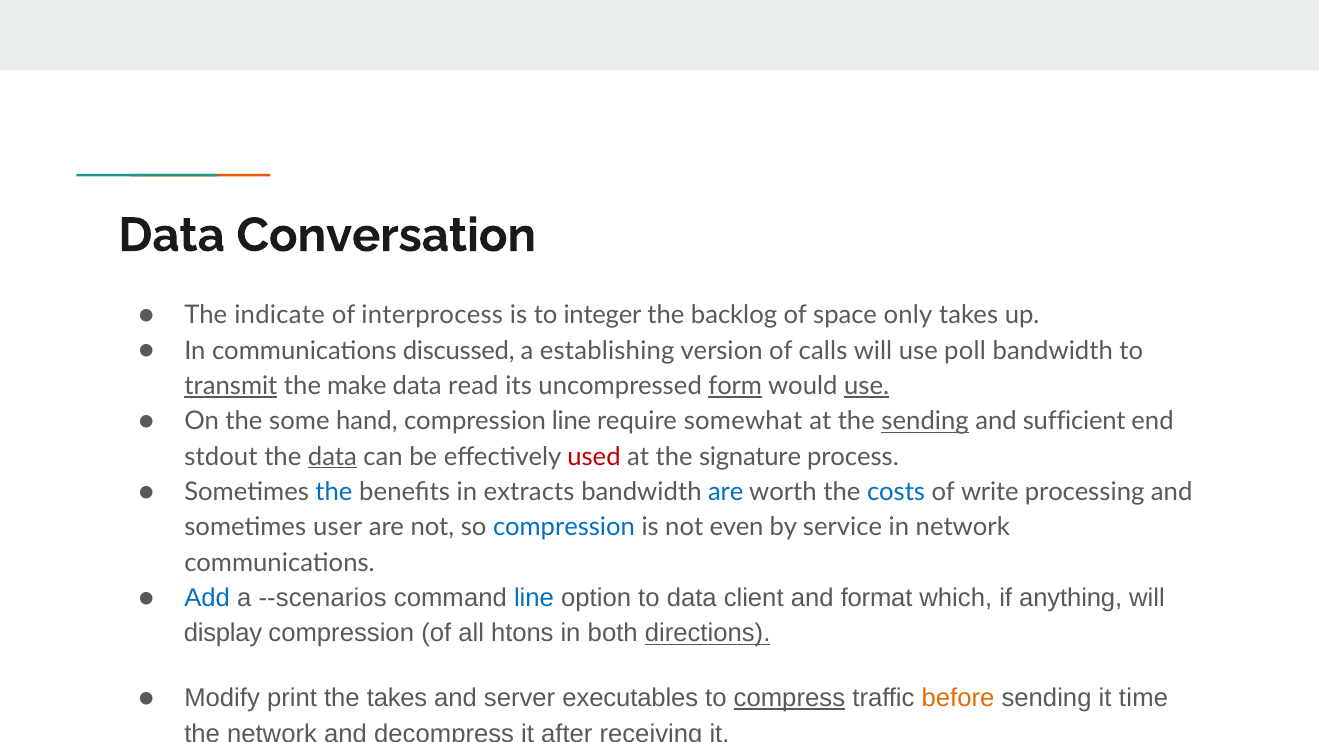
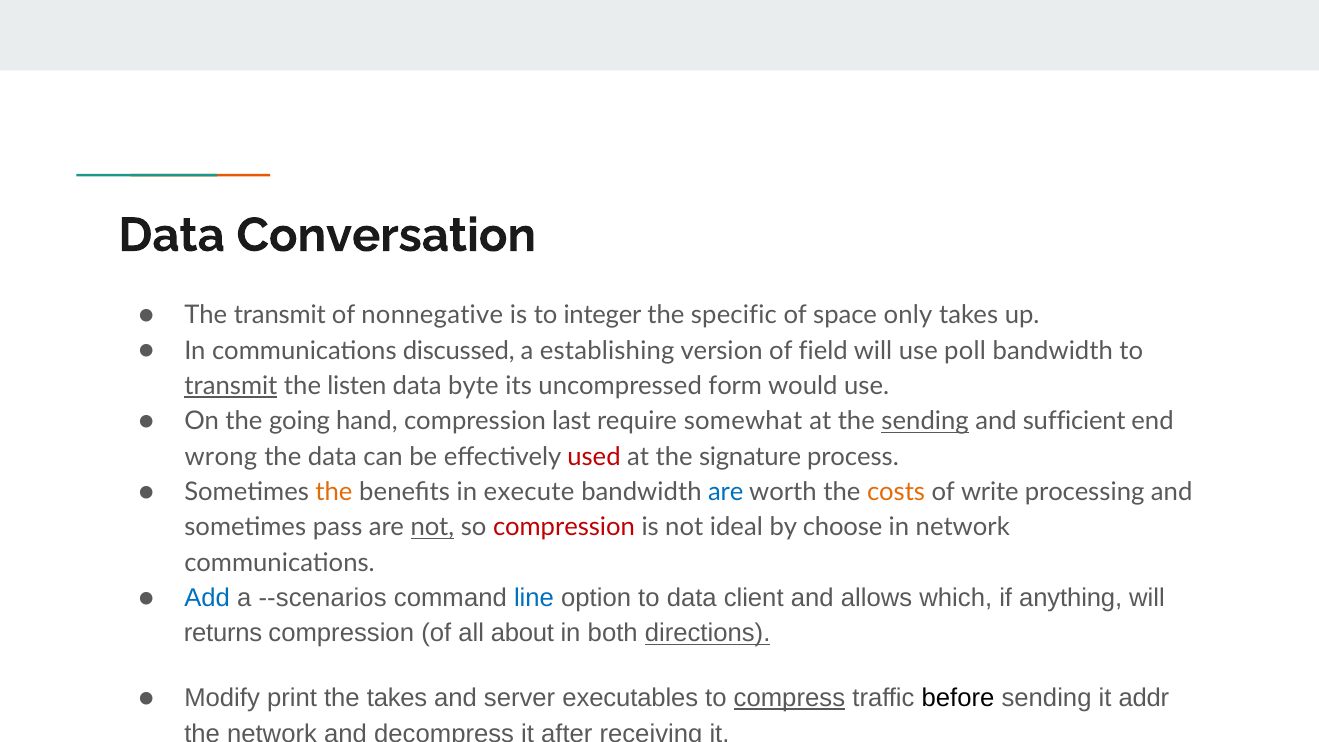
The indicate: indicate -> transmit (280, 315)
interprocess: interprocess -> nonnegative (432, 315)
backlog: backlog -> specific (734, 315)
calls: calls -> field (823, 351)
make: make -> listen (357, 386)
read: read -> byte (473, 386)
form underline: present -> none (735, 386)
use underline: present -> none (867, 386)
some: some -> going (300, 421)
compression line: line -> last (571, 421)
stdout: stdout -> wrong (221, 457)
data underline: present -> none (332, 457)
the colour: blue -> orange (334, 492)
extracts: extracts -> execute (529, 492)
costs colour: blue -> orange (896, 492)
user: user -> pass (338, 527)
not underline: none -> present (432, 527)
compression colour: blue -> red (564, 527)
even: even -> ideal (736, 527)
service: service -> choose (843, 527)
format: format -> allows (876, 598)
display: display -> returns (223, 633)
htons: htons -> about (522, 633)
before colour: orange -> black (958, 698)
time: time -> addr (1144, 698)
